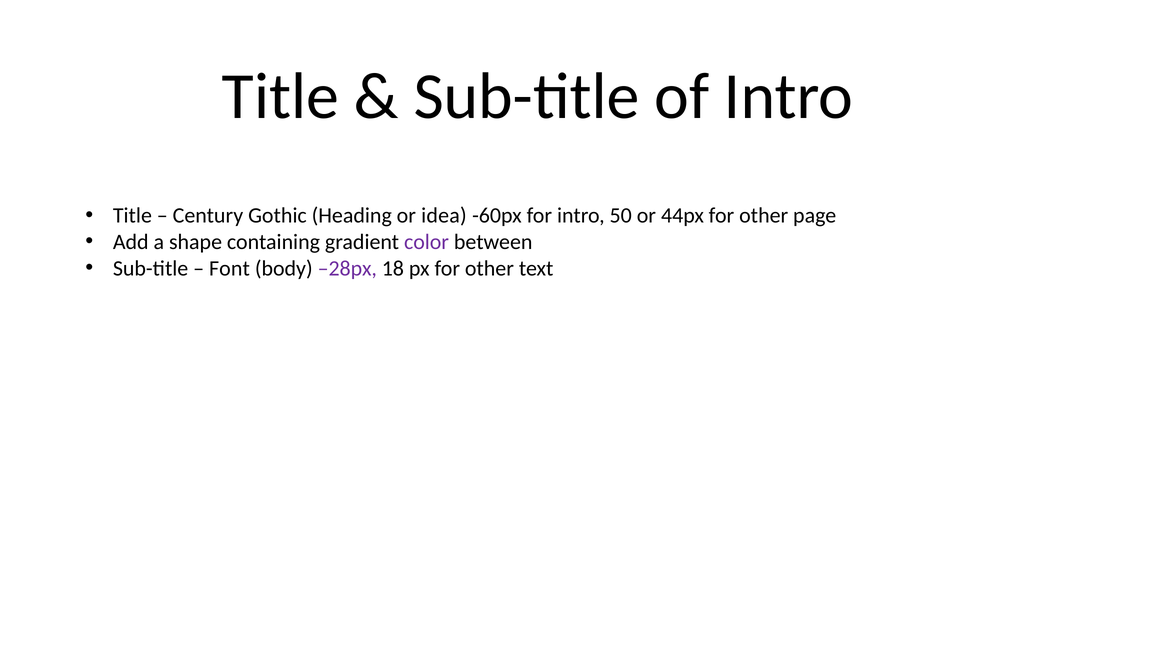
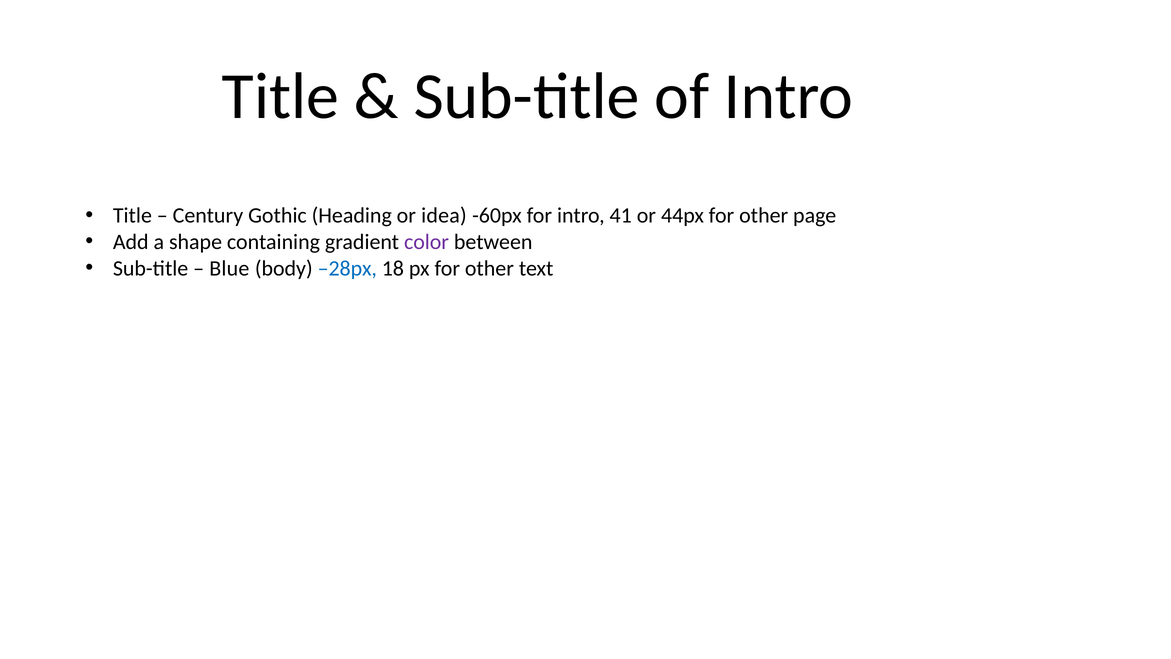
50: 50 -> 41 (621, 215)
Font: Font -> Blue (229, 268)
–28px colour: purple -> blue (347, 268)
